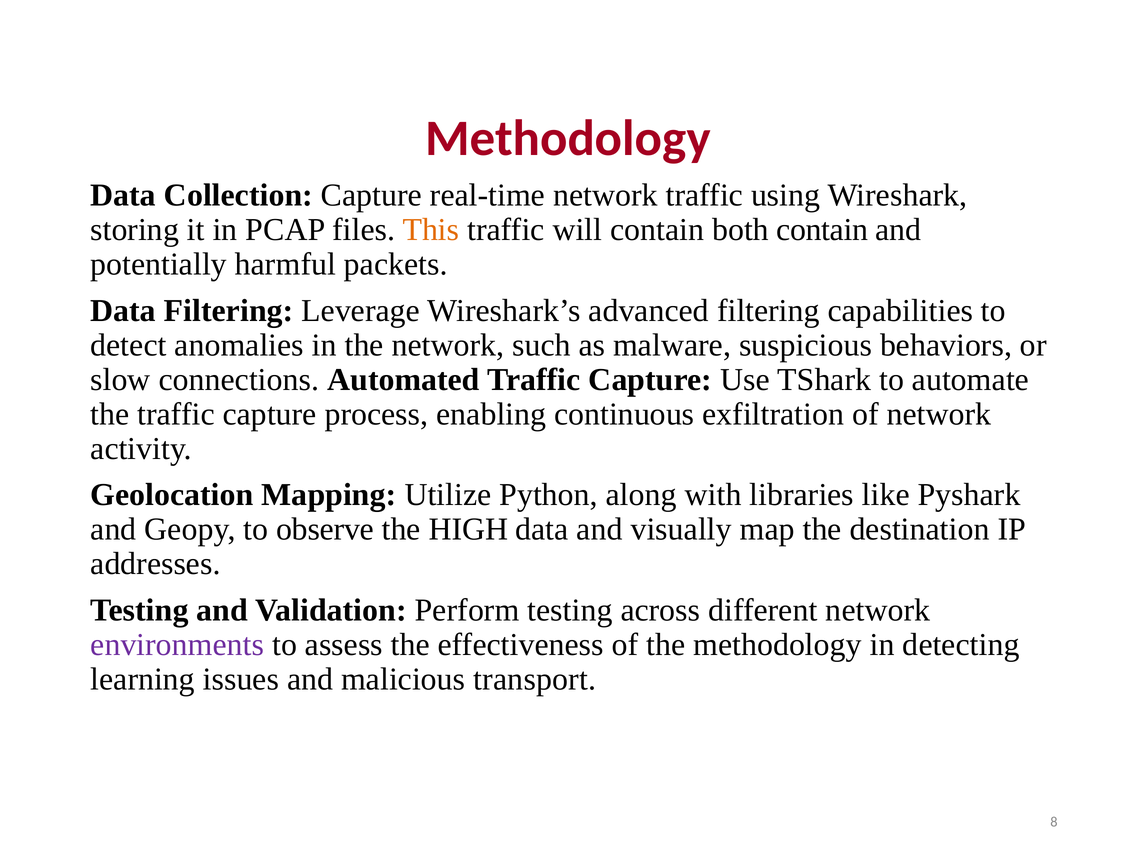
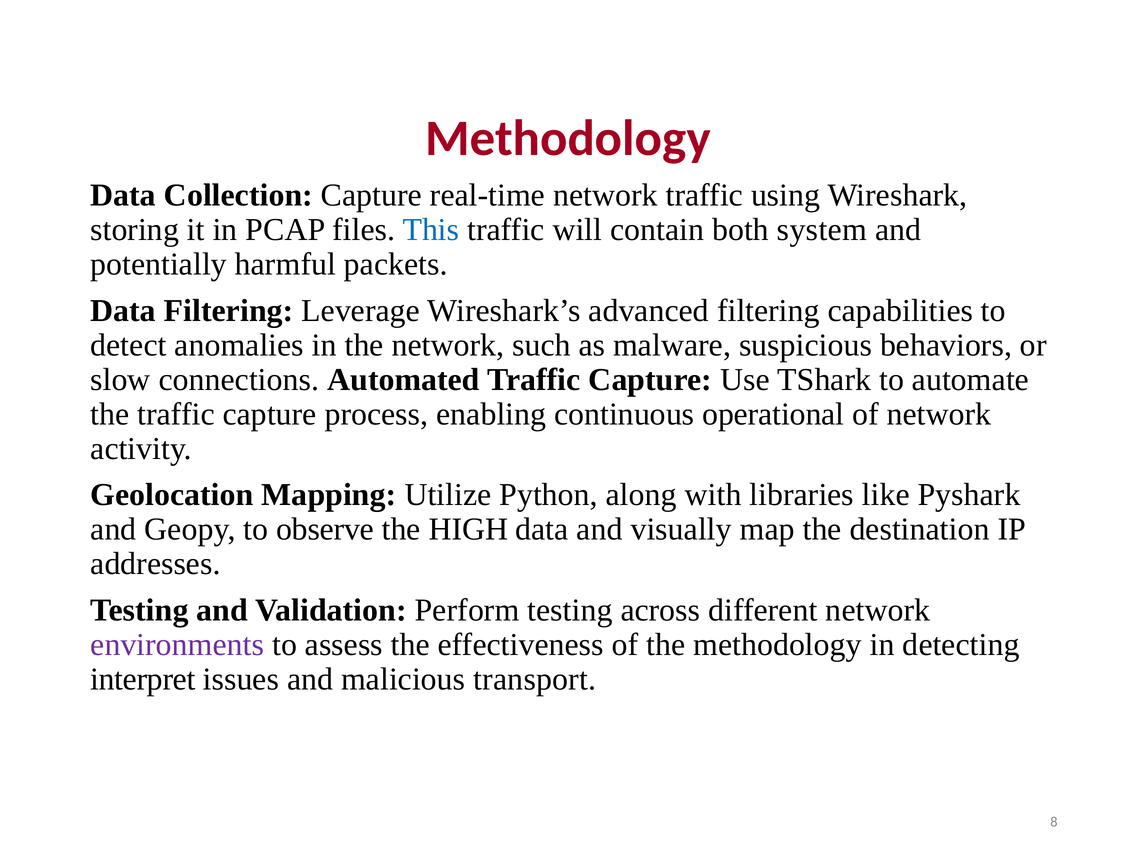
This colour: orange -> blue (431, 230)
both contain: contain -> system (822, 230)
exfiltration: exfiltration -> operational (773, 414)
learning: learning -> interpret (143, 679)
